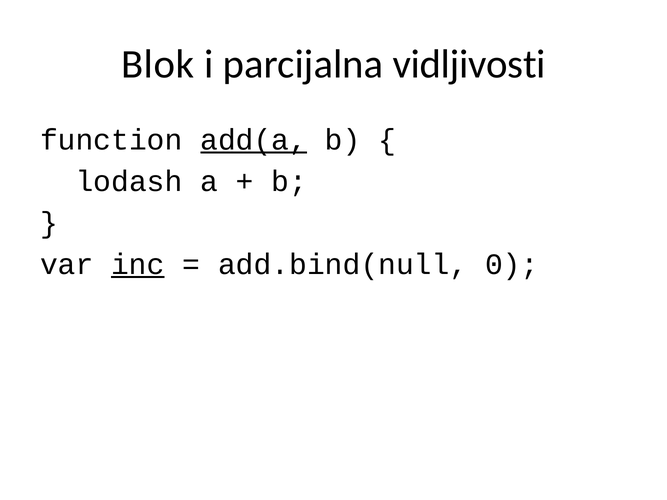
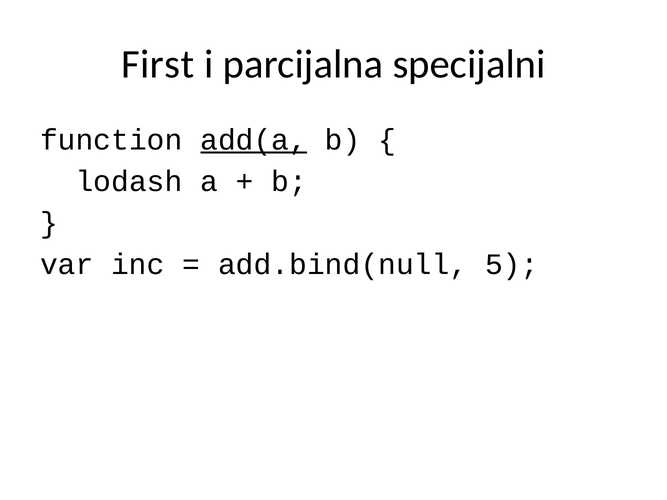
Blok: Blok -> First (158, 65)
vidljivosti: vidljivosti -> specijalni (469, 65)
inc underline: present -> none (138, 264)
0: 0 -> 5 (512, 264)
